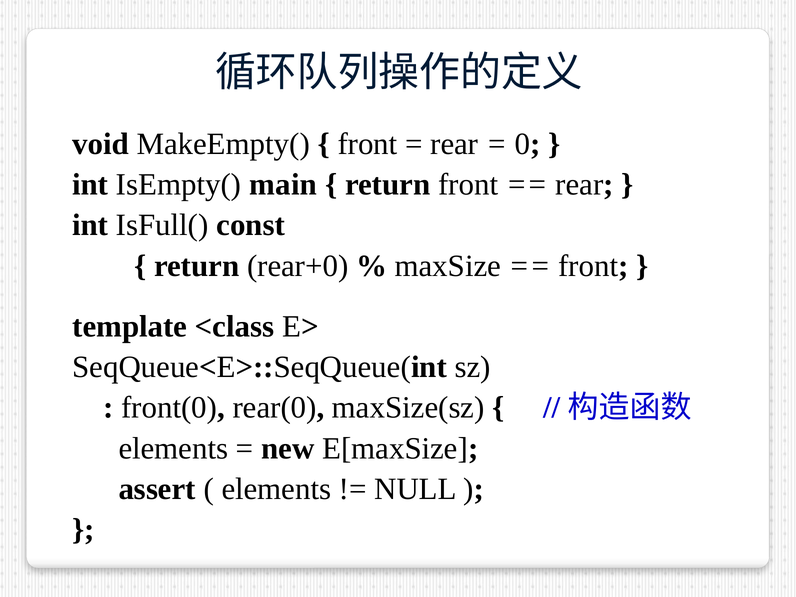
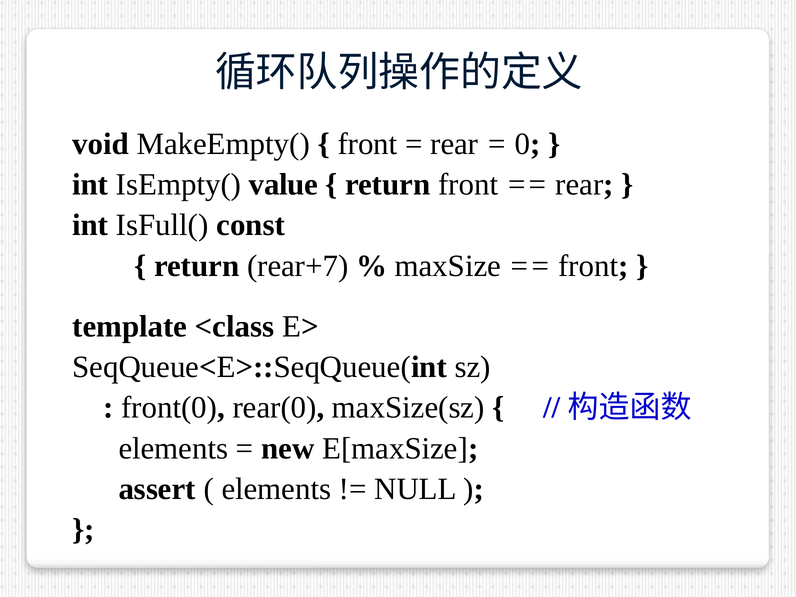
main: main -> value (283, 185)
rear+0: rear+0 -> rear+7 (298, 266)
